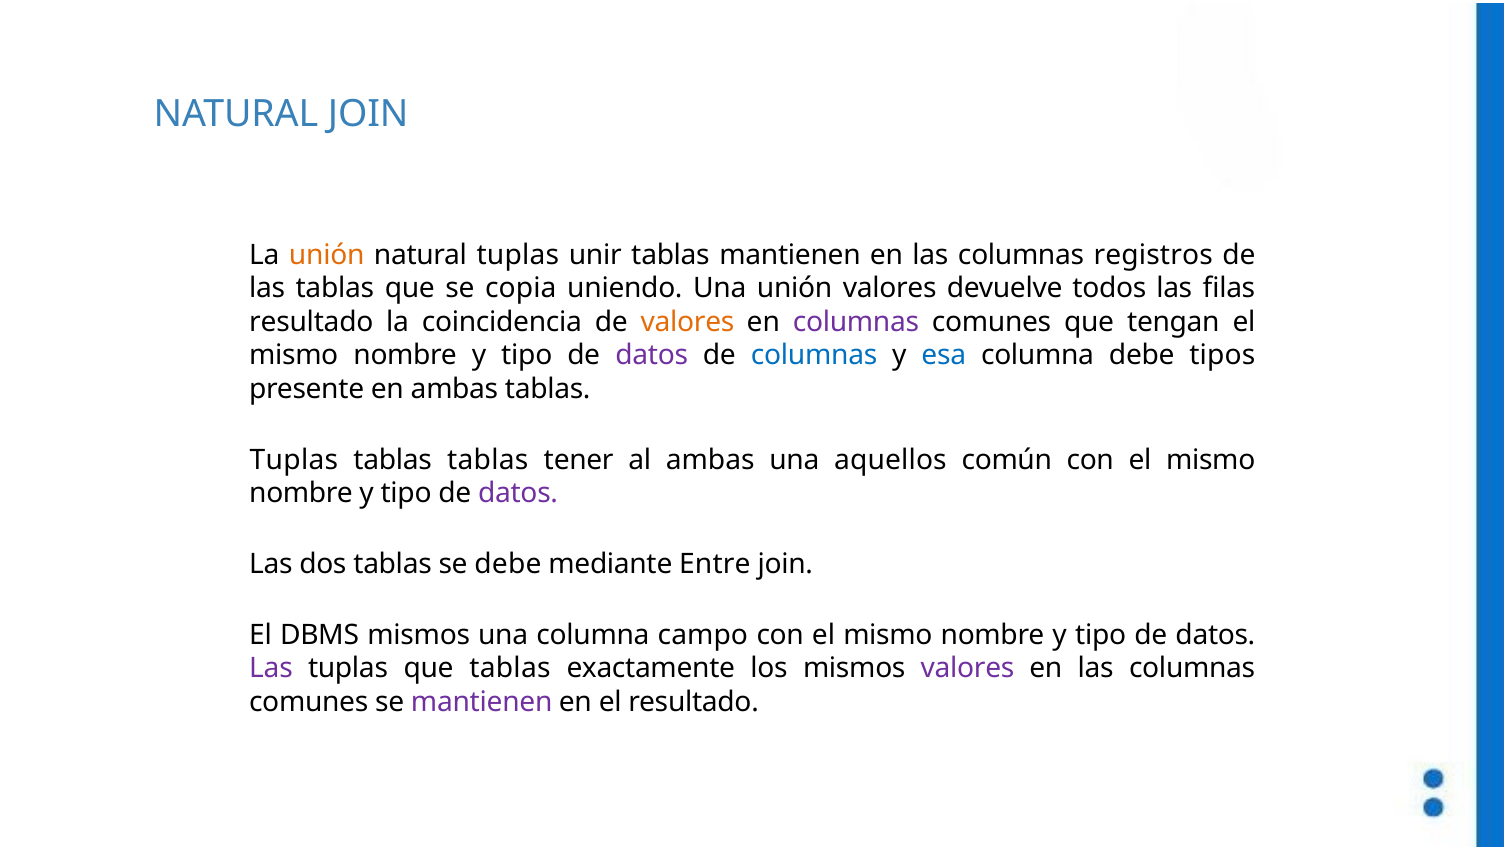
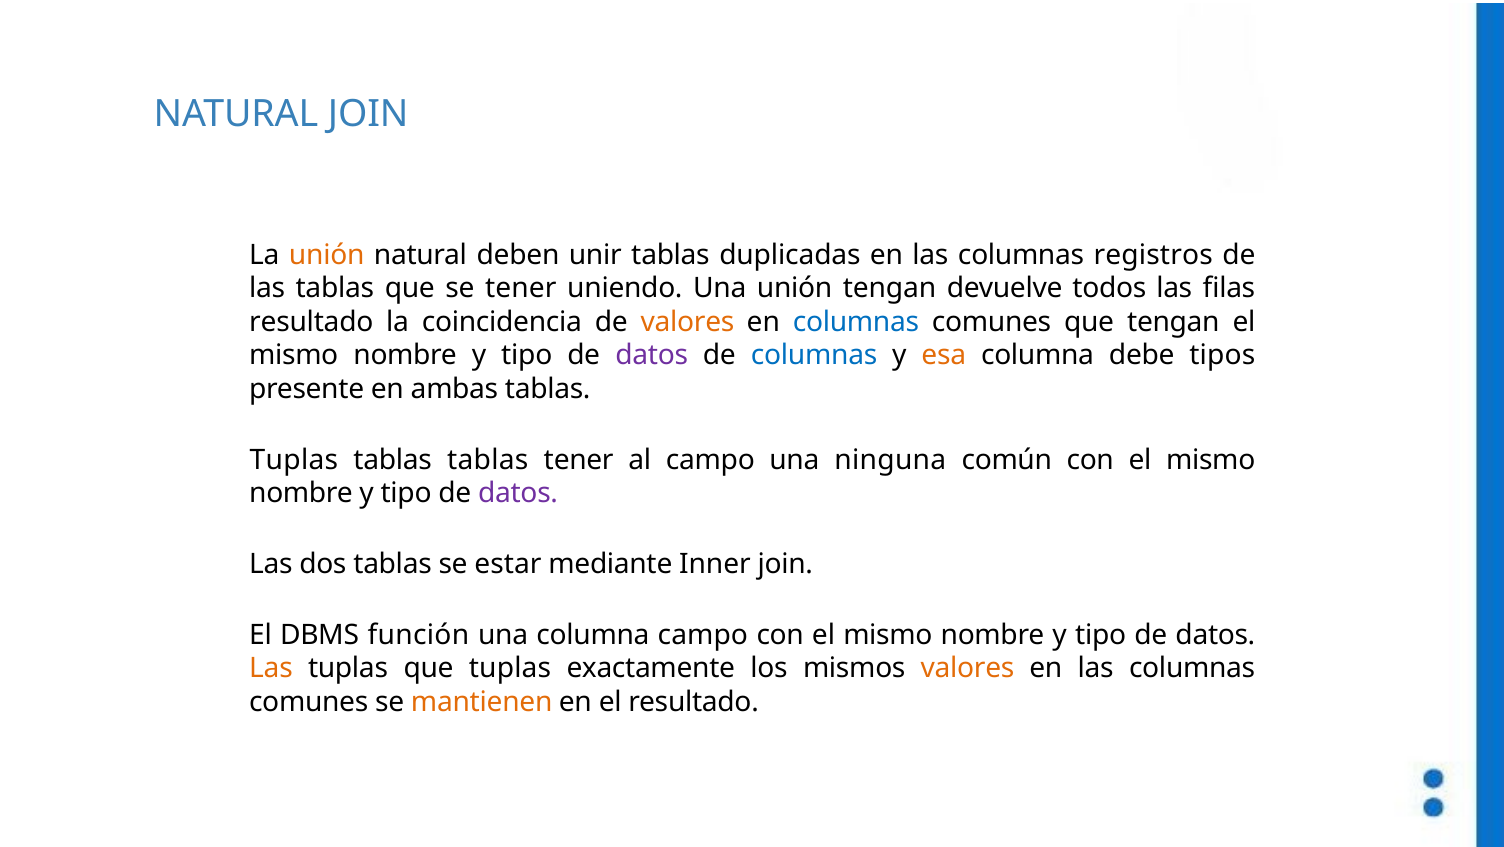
natural tuplas: tuplas -> deben (518, 255)
tablas mantienen: mantienen -> duplicadas (790, 255)
se copia: copia -> tener (521, 288)
unión valores: valores -> tengan (890, 288)
columnas colour: purple -> blue (856, 322)
esa colour: blue -> orange (944, 355)
al ambas: ambas -> campo (710, 460)
aquellos: aquellos -> ninguna (890, 460)
se debe: debe -> estar (508, 564)
Entre: Entre -> Inner (715, 564)
DBMS mismos: mismos -> función (418, 635)
Las colour: purple -> orange (271, 669)
que tablas: tablas -> tuplas (510, 669)
valores colour: purple -> orange (967, 669)
mantienen colour: purple -> orange (482, 702)
